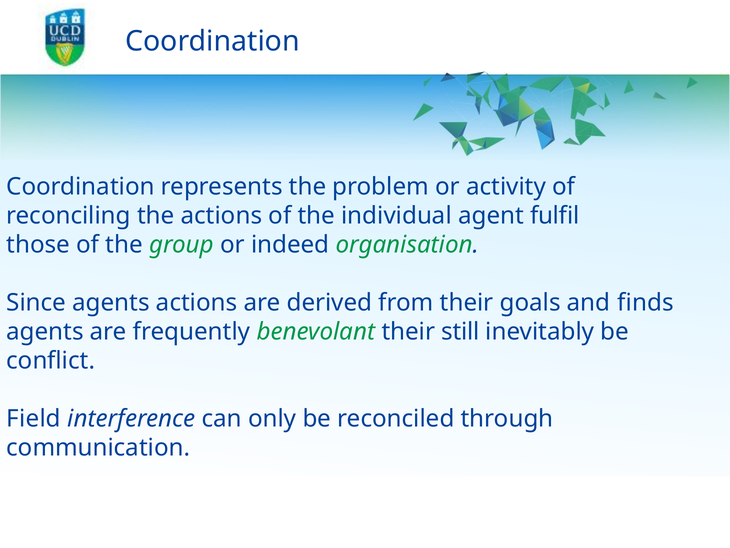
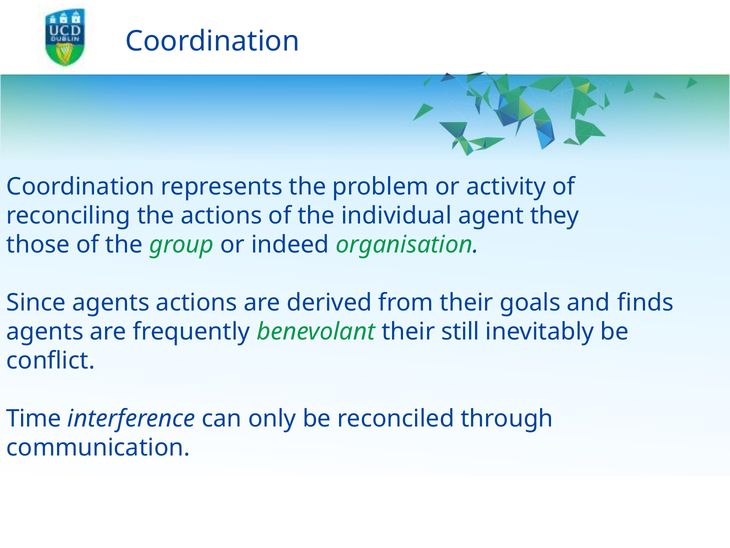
fulfil: fulfil -> they (555, 215)
Field: Field -> Time (34, 418)
